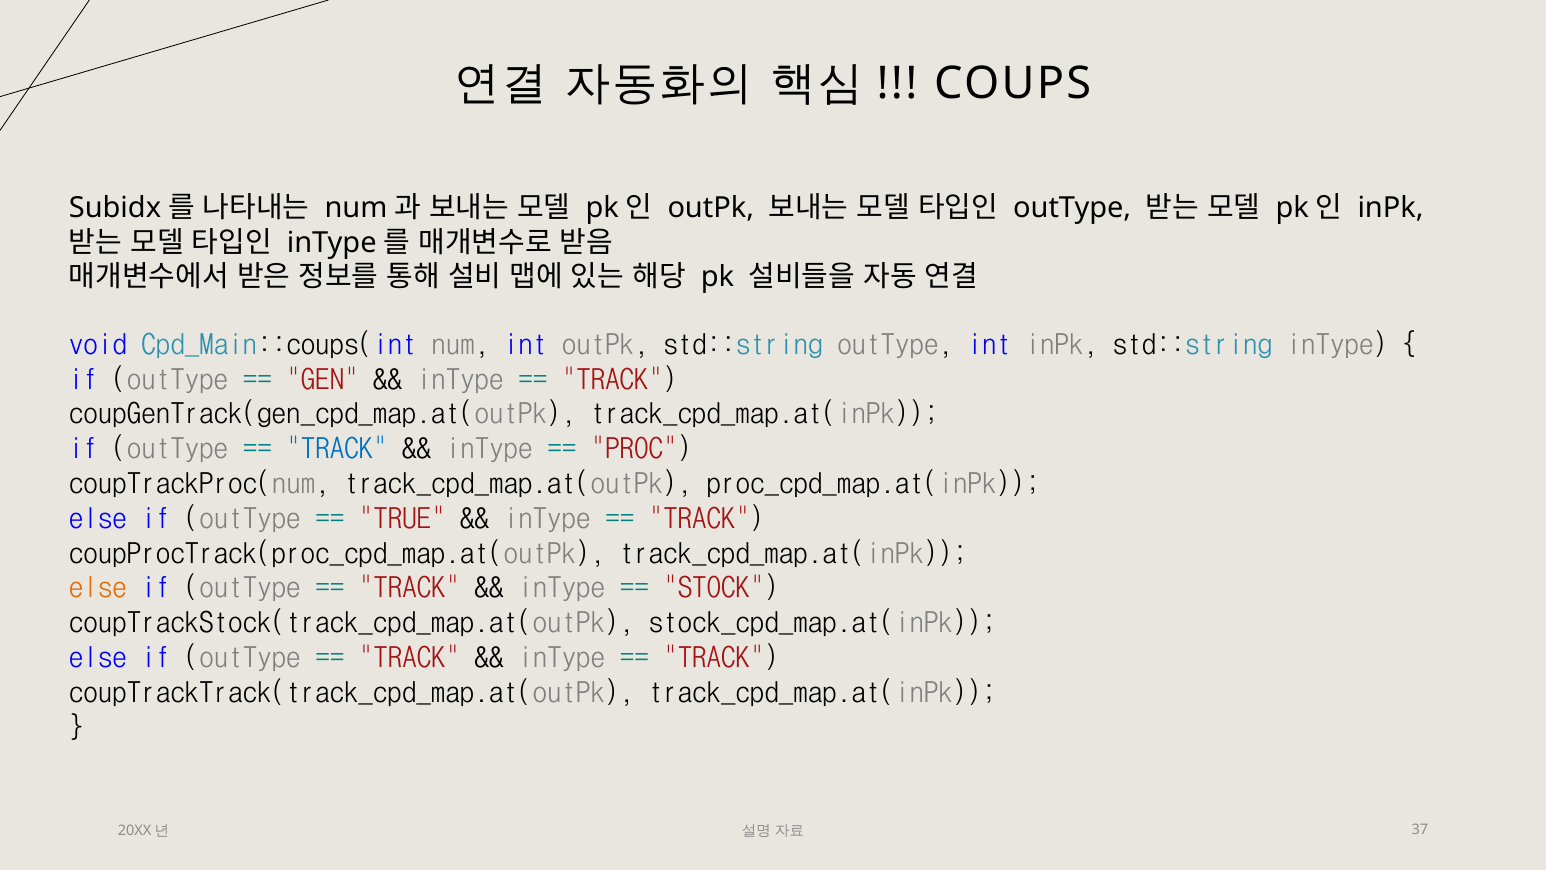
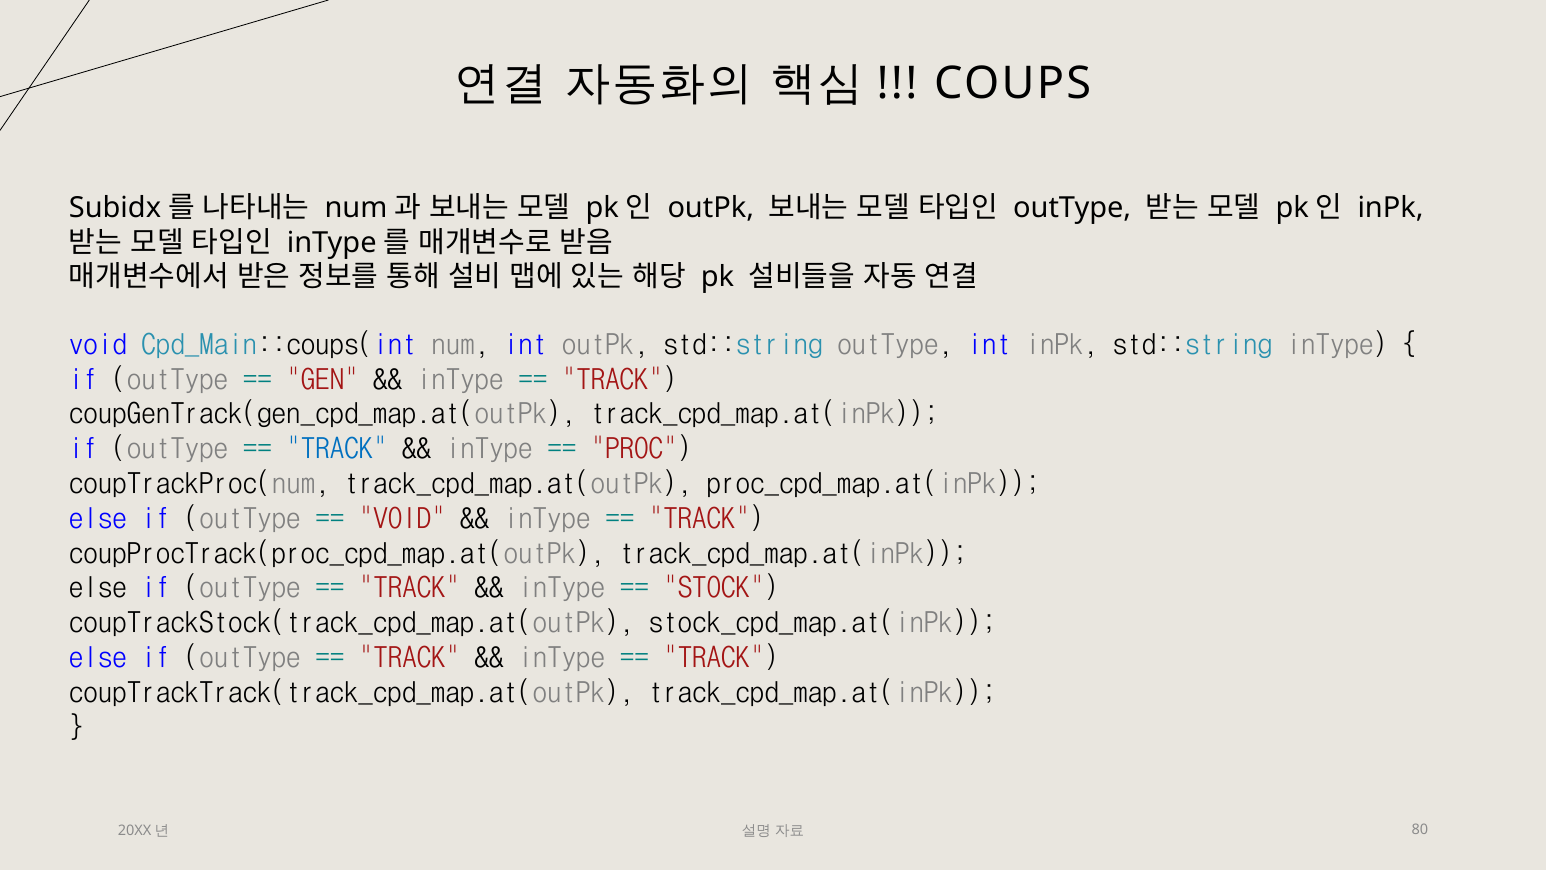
TRUE: TRUE -> VOID (402, 519)
else colour: orange -> black (98, 588)
37: 37 -> 80 (1420, 829)
